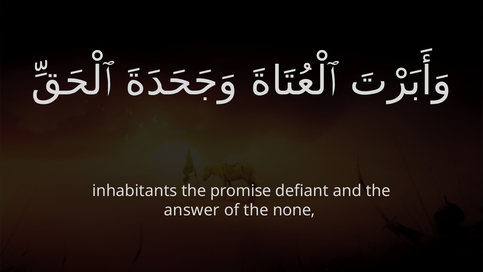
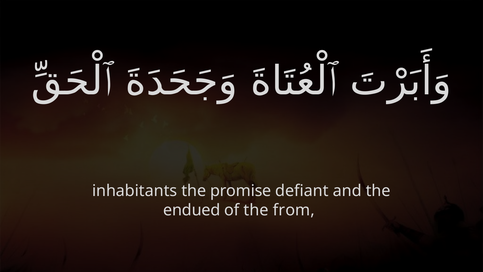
answer: answer -> endued (192, 210)
none: none -> from (294, 210)
